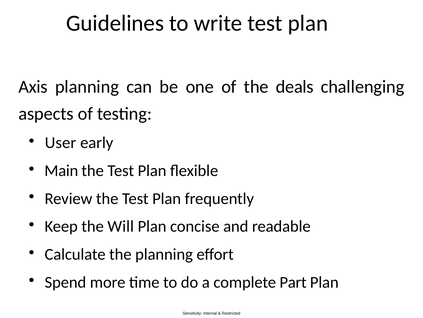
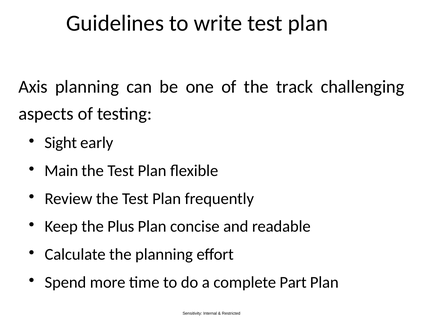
deals: deals -> track (295, 87)
User: User -> Sight (61, 143)
Will: Will -> Plus (121, 226)
